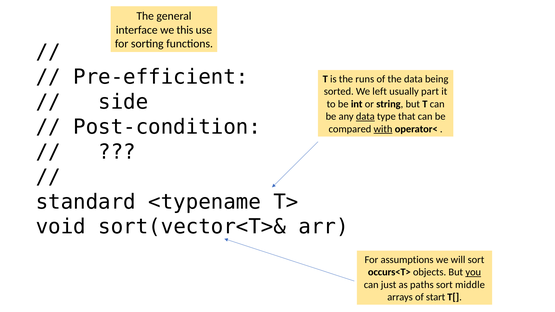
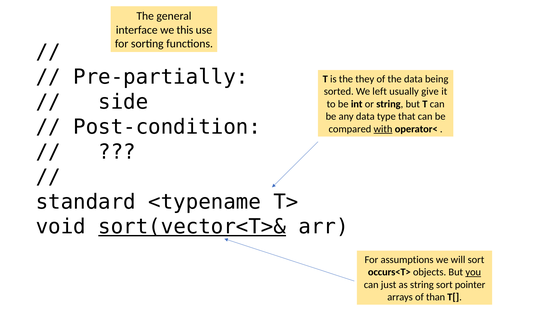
Pre-efficient: Pre-efficient -> Pre-partially (161, 77)
runs: runs -> they (365, 79)
part: part -> give (430, 92)
data underline: present -> none (365, 117)
sort(vector<T>& underline: none -> present (192, 227)
as paths: paths -> string (422, 285)
middle: middle -> pointer (470, 285)
start: start -> than (436, 297)
